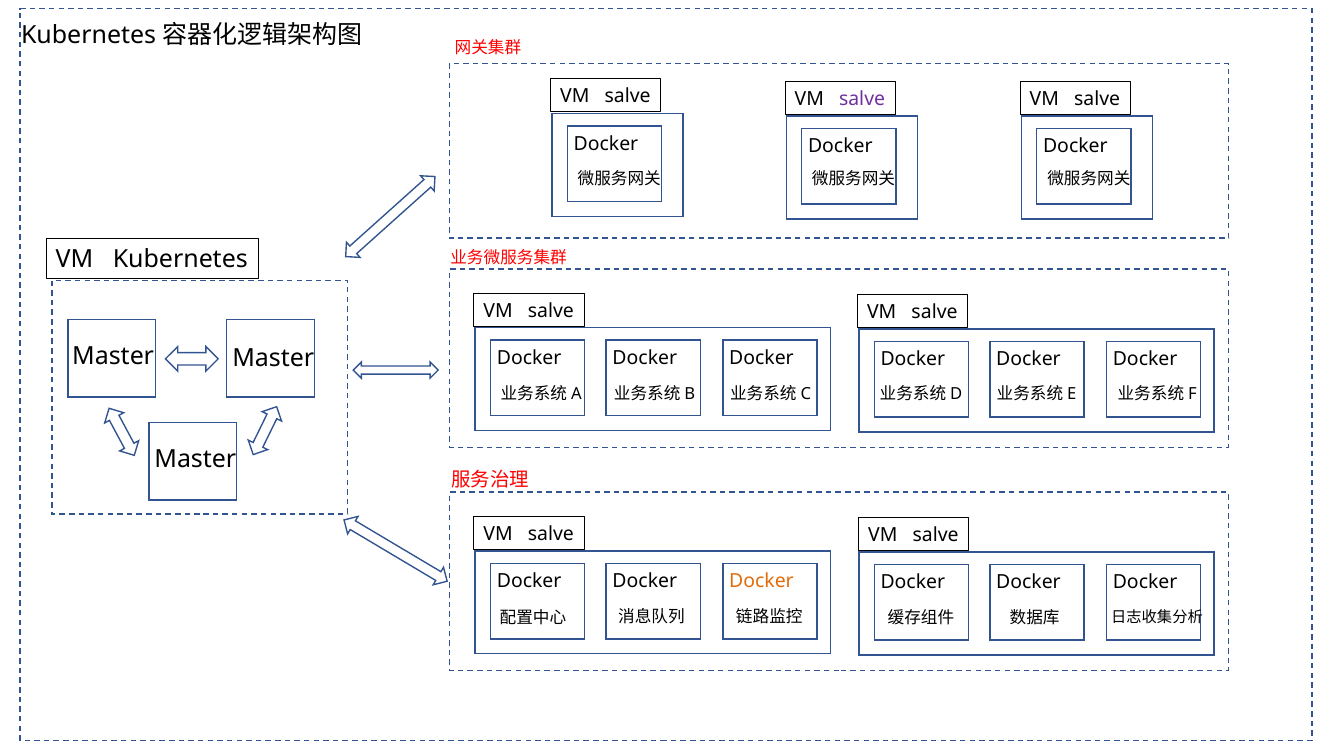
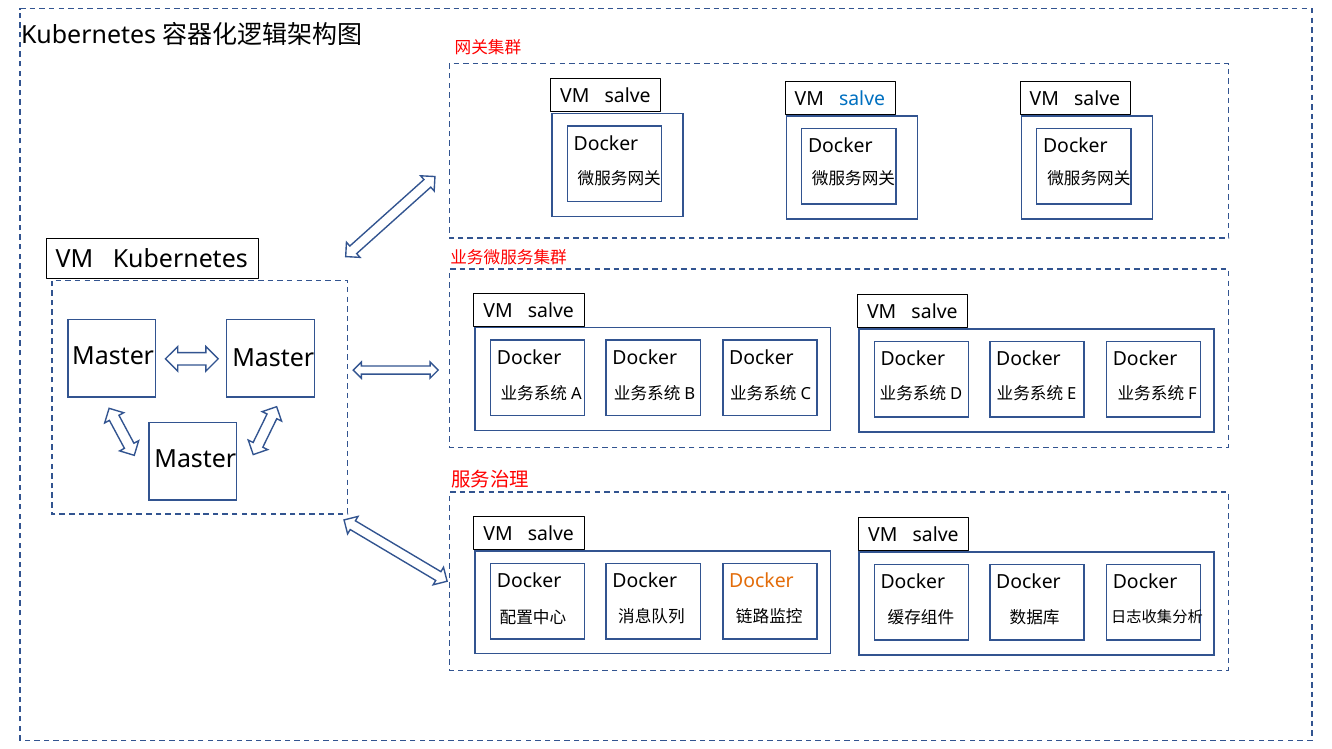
salve colour: purple -> blue (862, 99)
